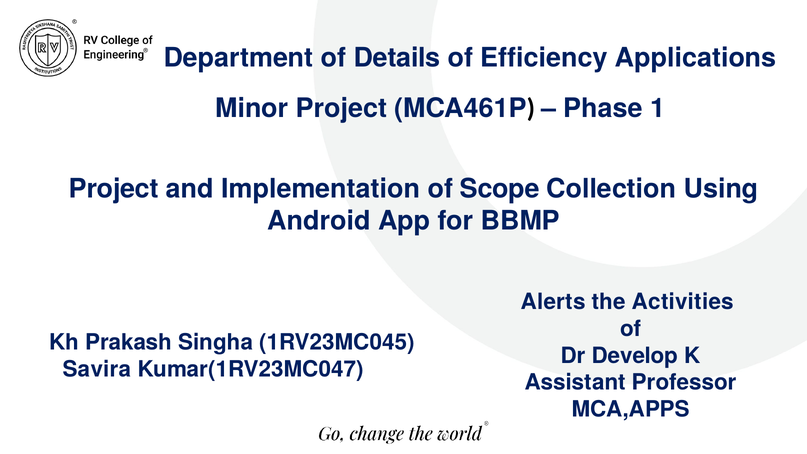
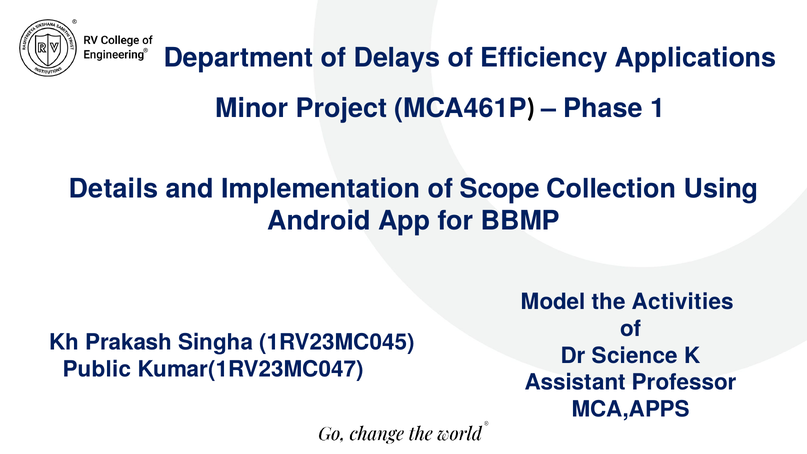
Details: Details -> Delays (397, 58)
Project: Project -> Details (114, 189)
Alerts: Alerts -> Model (553, 302)
Develop: Develop -> Science (635, 356)
Savira: Savira -> Public (97, 369)
